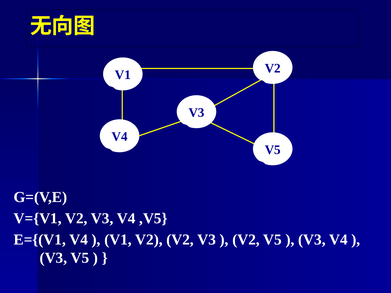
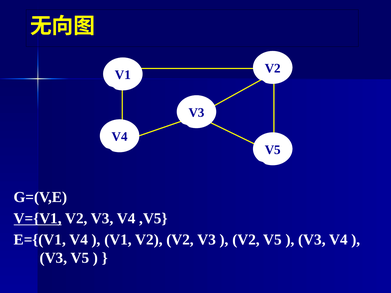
V={V1 underline: none -> present (38, 219)
